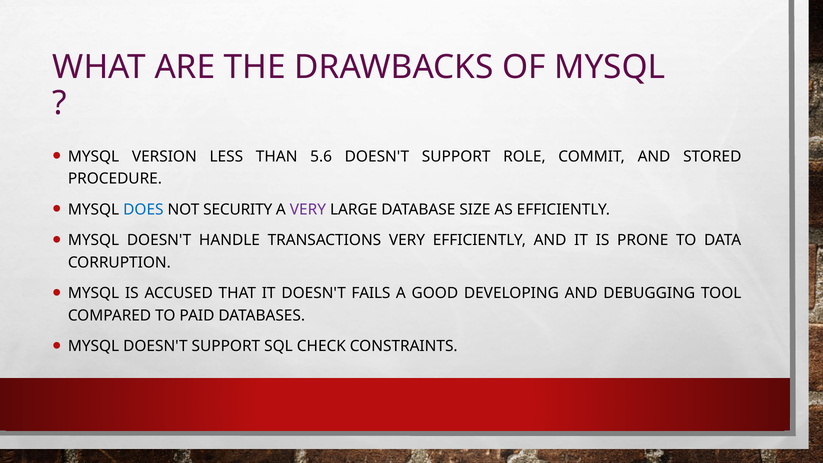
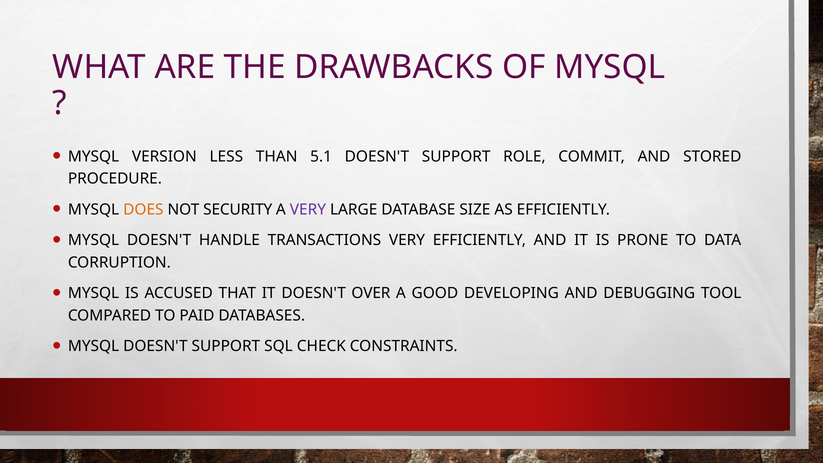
5.6: 5.6 -> 5.1 (321, 156)
DOES colour: blue -> orange (143, 209)
FAILS: FAILS -> OVER (371, 293)
